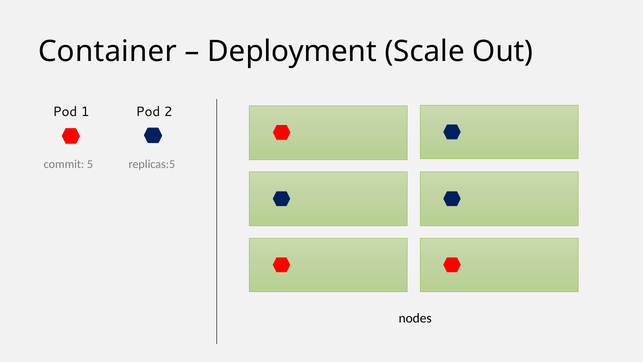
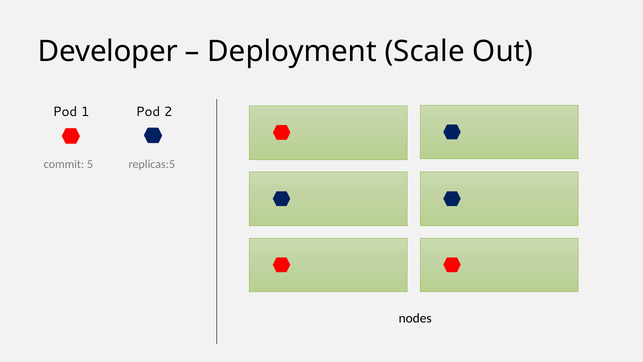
Container: Container -> Developer (108, 52)
